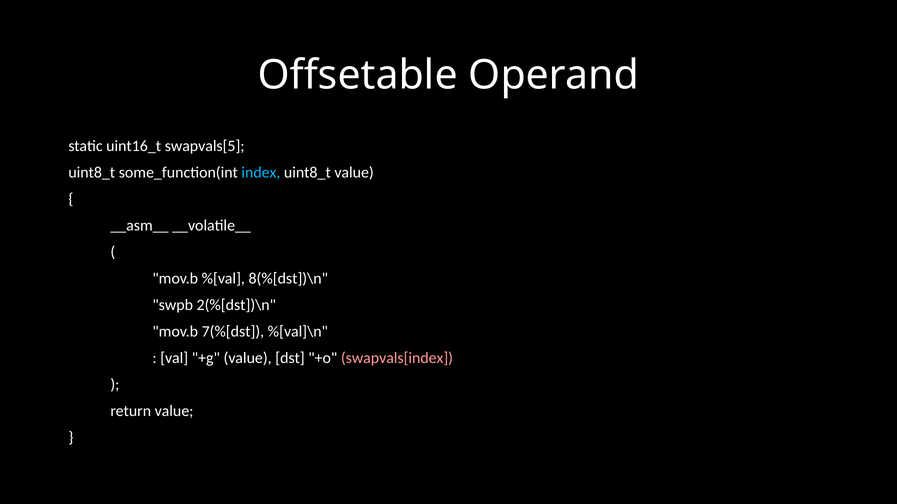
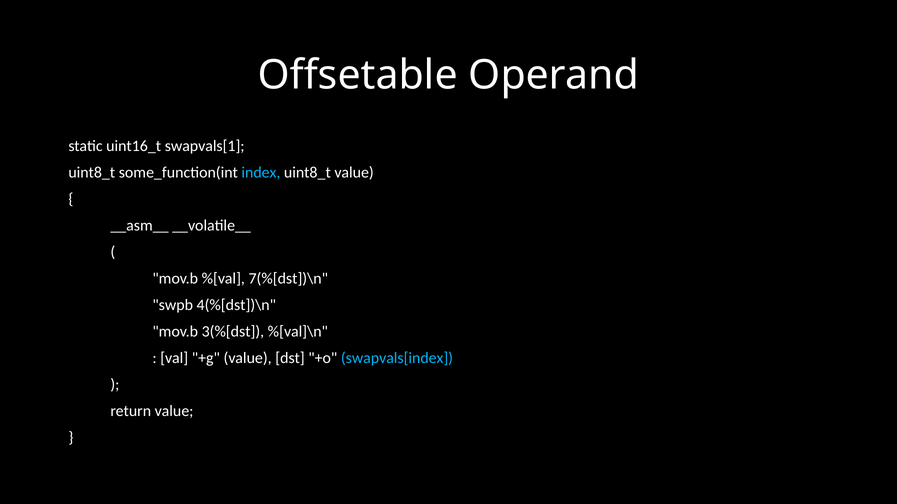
swapvals[5: swapvals[5 -> swapvals[1 (205, 146)
8(%[dst])\n: 8(%[dst])\n -> 7(%[dst])\n (288, 279)
2(%[dst])\n: 2(%[dst])\n -> 4(%[dst])\n (236, 305)
7(%[dst: 7(%[dst -> 3(%[dst (233, 332)
swapvals[index colour: pink -> light blue (397, 358)
